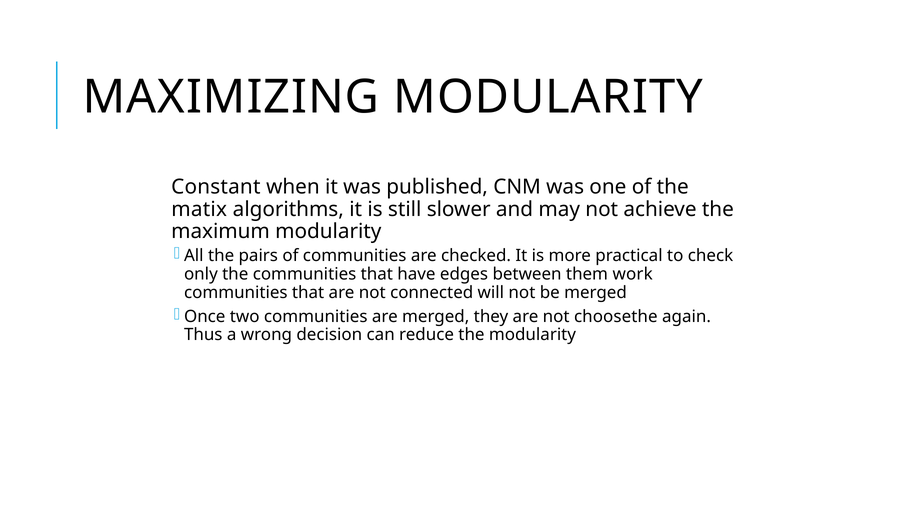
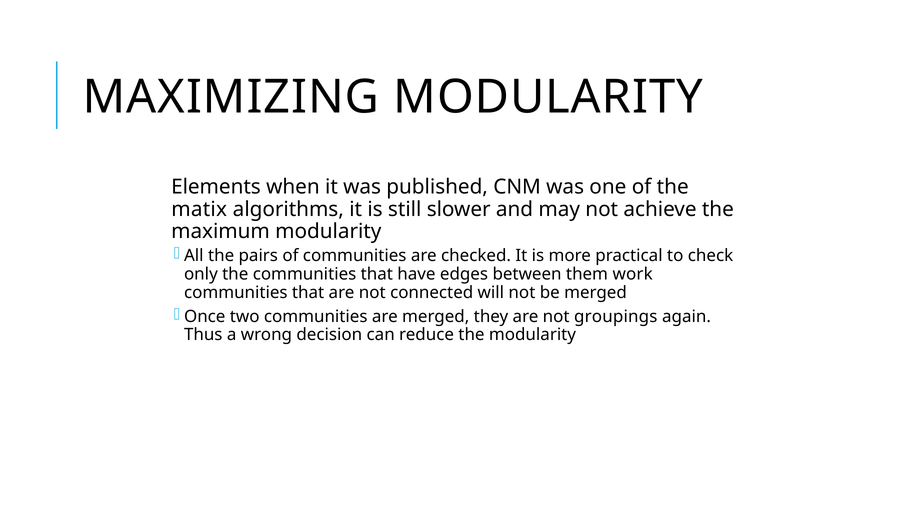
Constant: Constant -> Elements (216, 187)
choosethe: choosethe -> groupings (616, 317)
